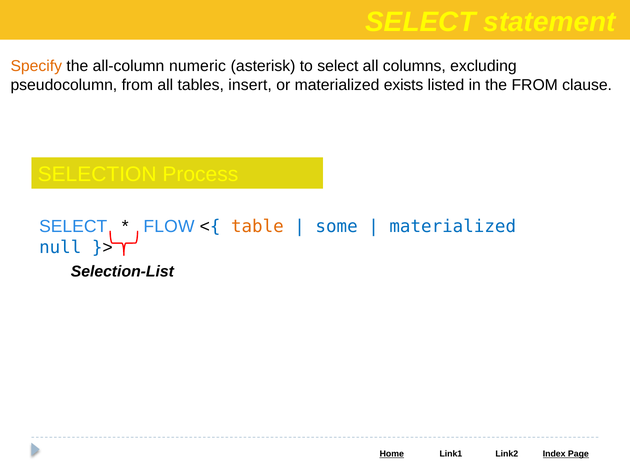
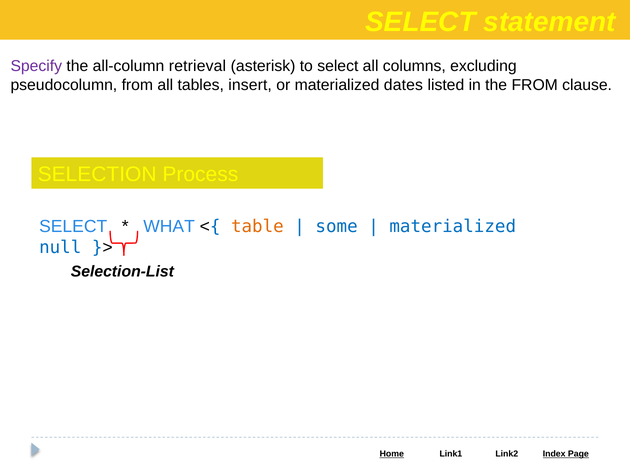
Specify colour: orange -> purple (36, 66)
numeric: numeric -> retrieval (197, 66)
exists: exists -> dates (403, 85)
FLOW: FLOW -> WHAT (169, 227)
